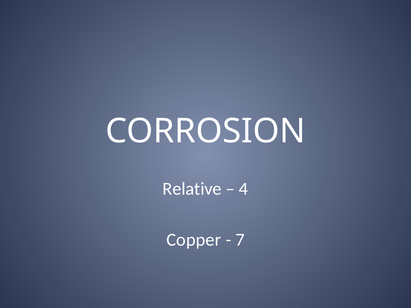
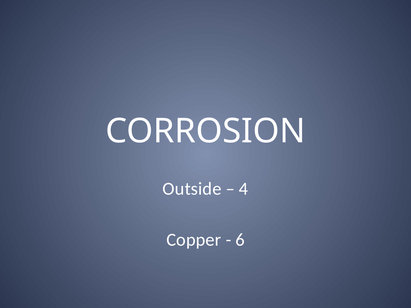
Relative: Relative -> Outside (192, 189)
7: 7 -> 6 (240, 240)
